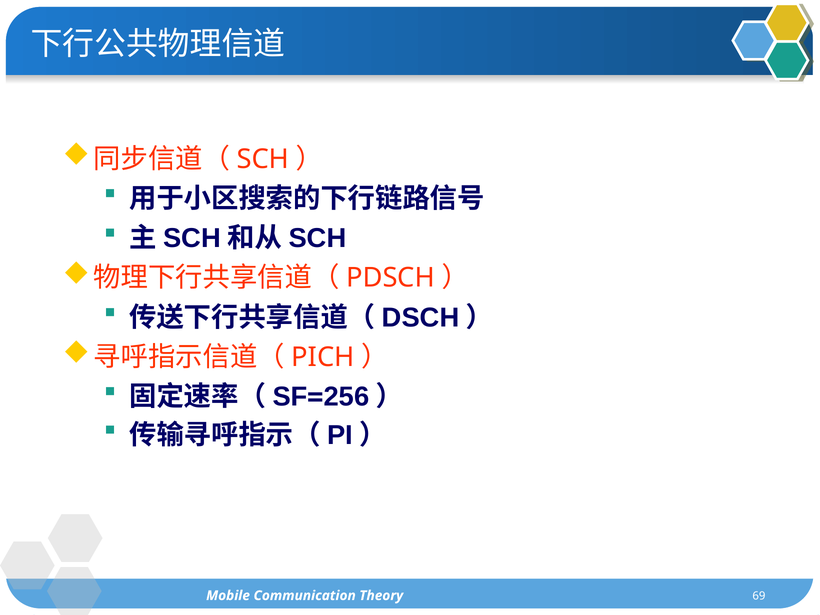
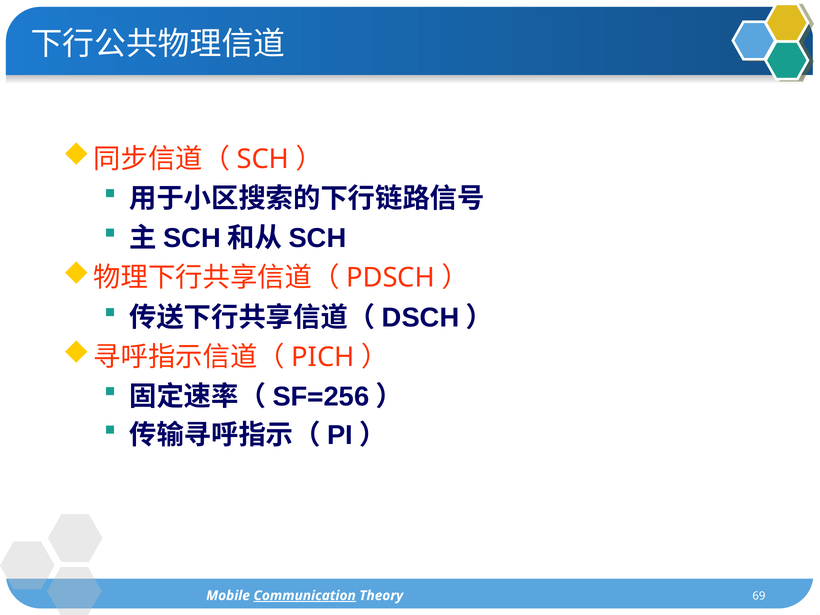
Communication underline: none -> present (305, 596)
